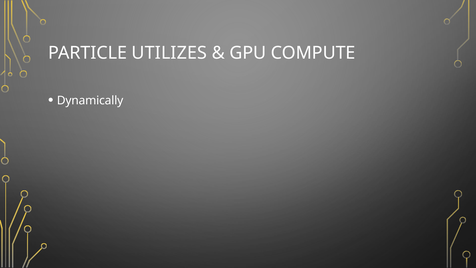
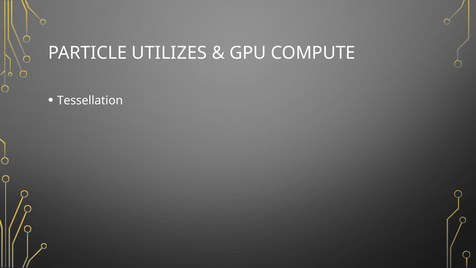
Dynamically: Dynamically -> Tessellation (90, 100)
